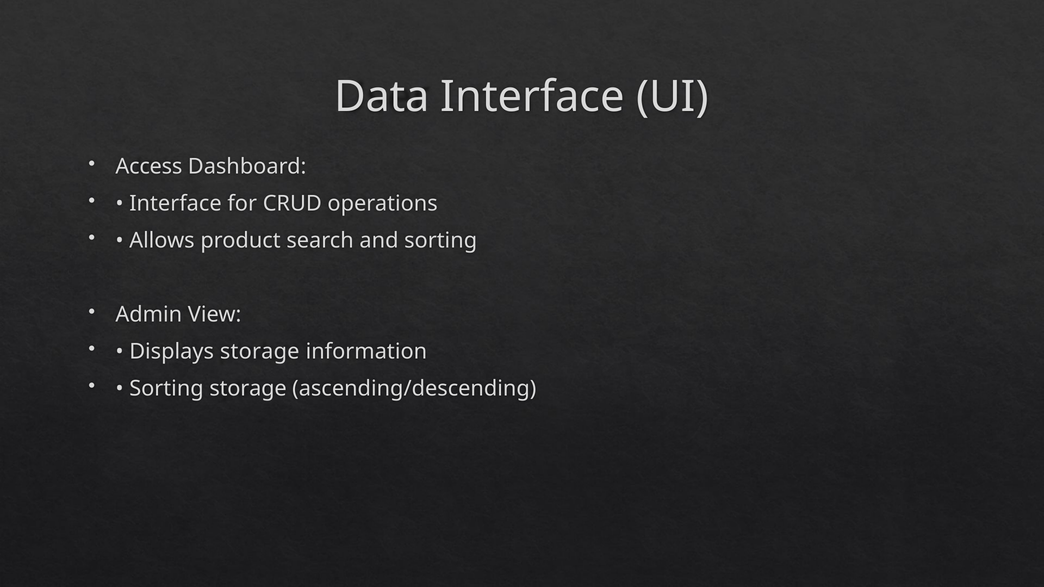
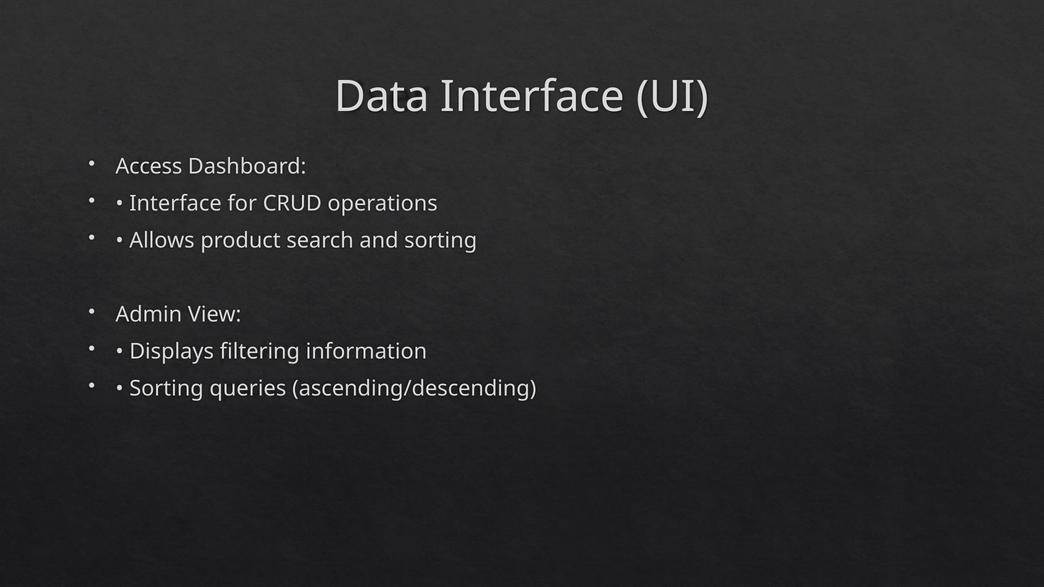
Displays storage: storage -> filtering (260, 352)
Sorting storage: storage -> queries (248, 389)
